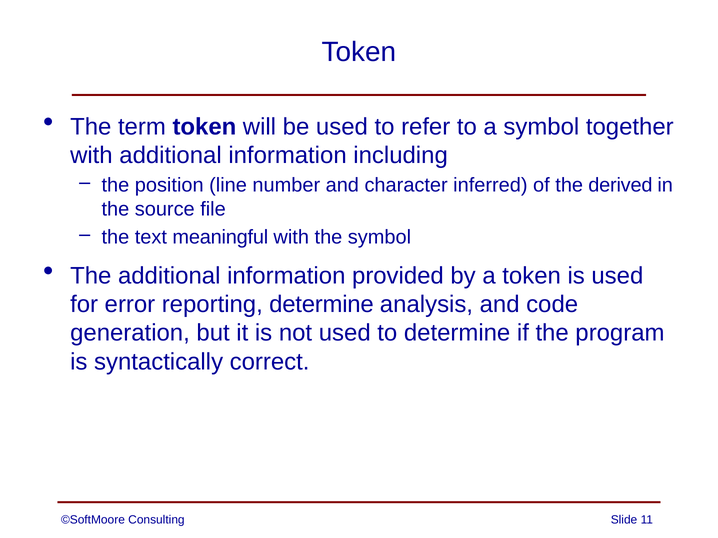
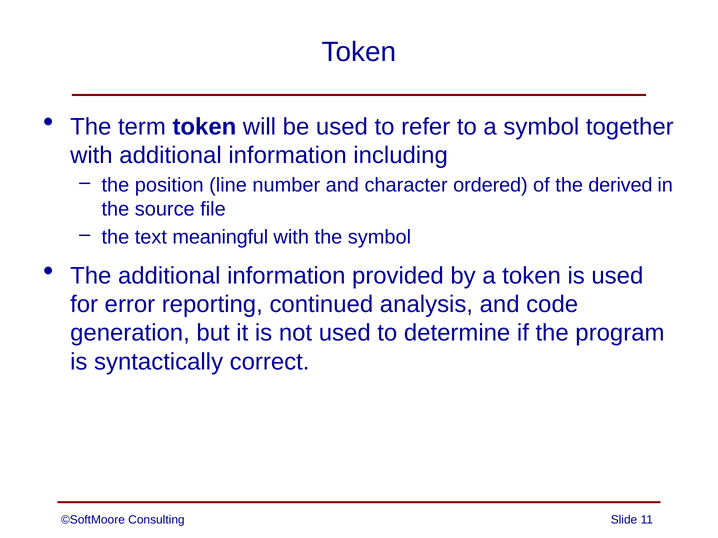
inferred: inferred -> ordered (490, 185)
reporting determine: determine -> continued (321, 305)
